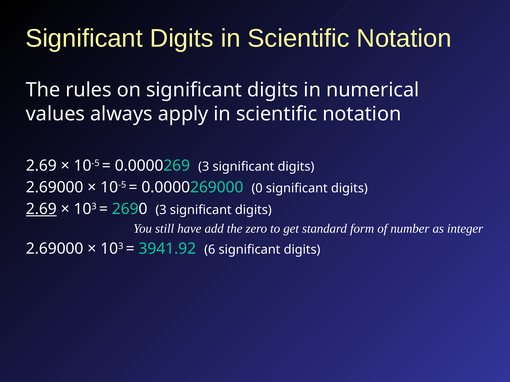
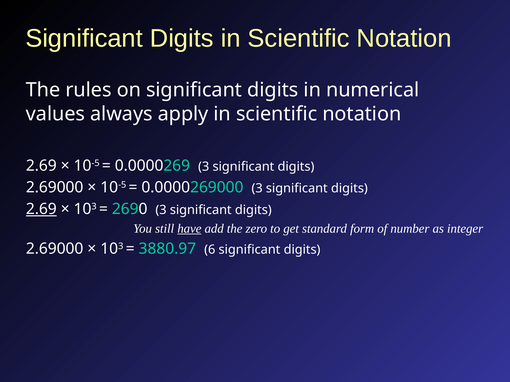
0.0000269000 0: 0 -> 3 (257, 189)
have underline: none -> present (189, 229)
3941.92: 3941.92 -> 3880.97 (167, 249)
